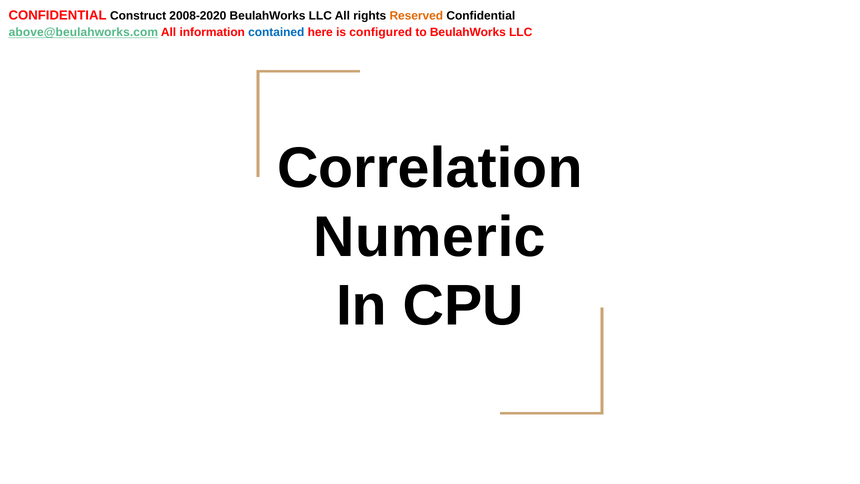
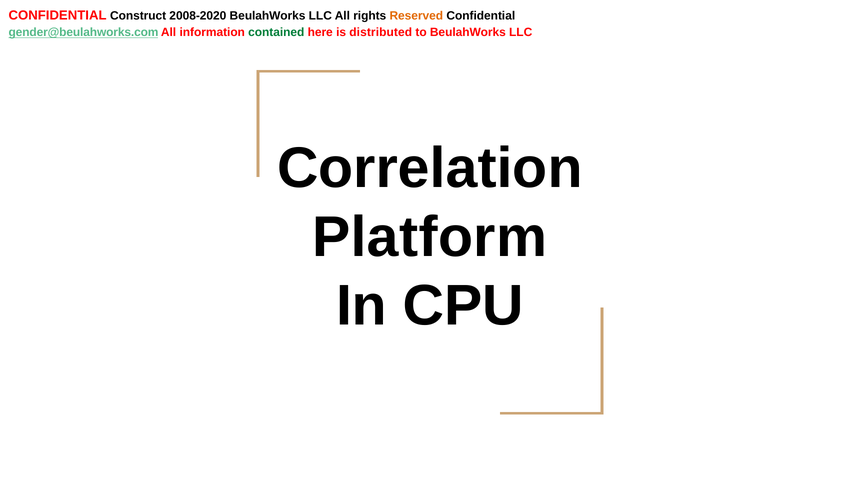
above@beulahworks.com: above@beulahworks.com -> gender@beulahworks.com (84, 32)
contained colour: blue -> green (276, 32)
configured: configured -> distributed (381, 32)
Numeric: Numeric -> Platform (430, 237)
